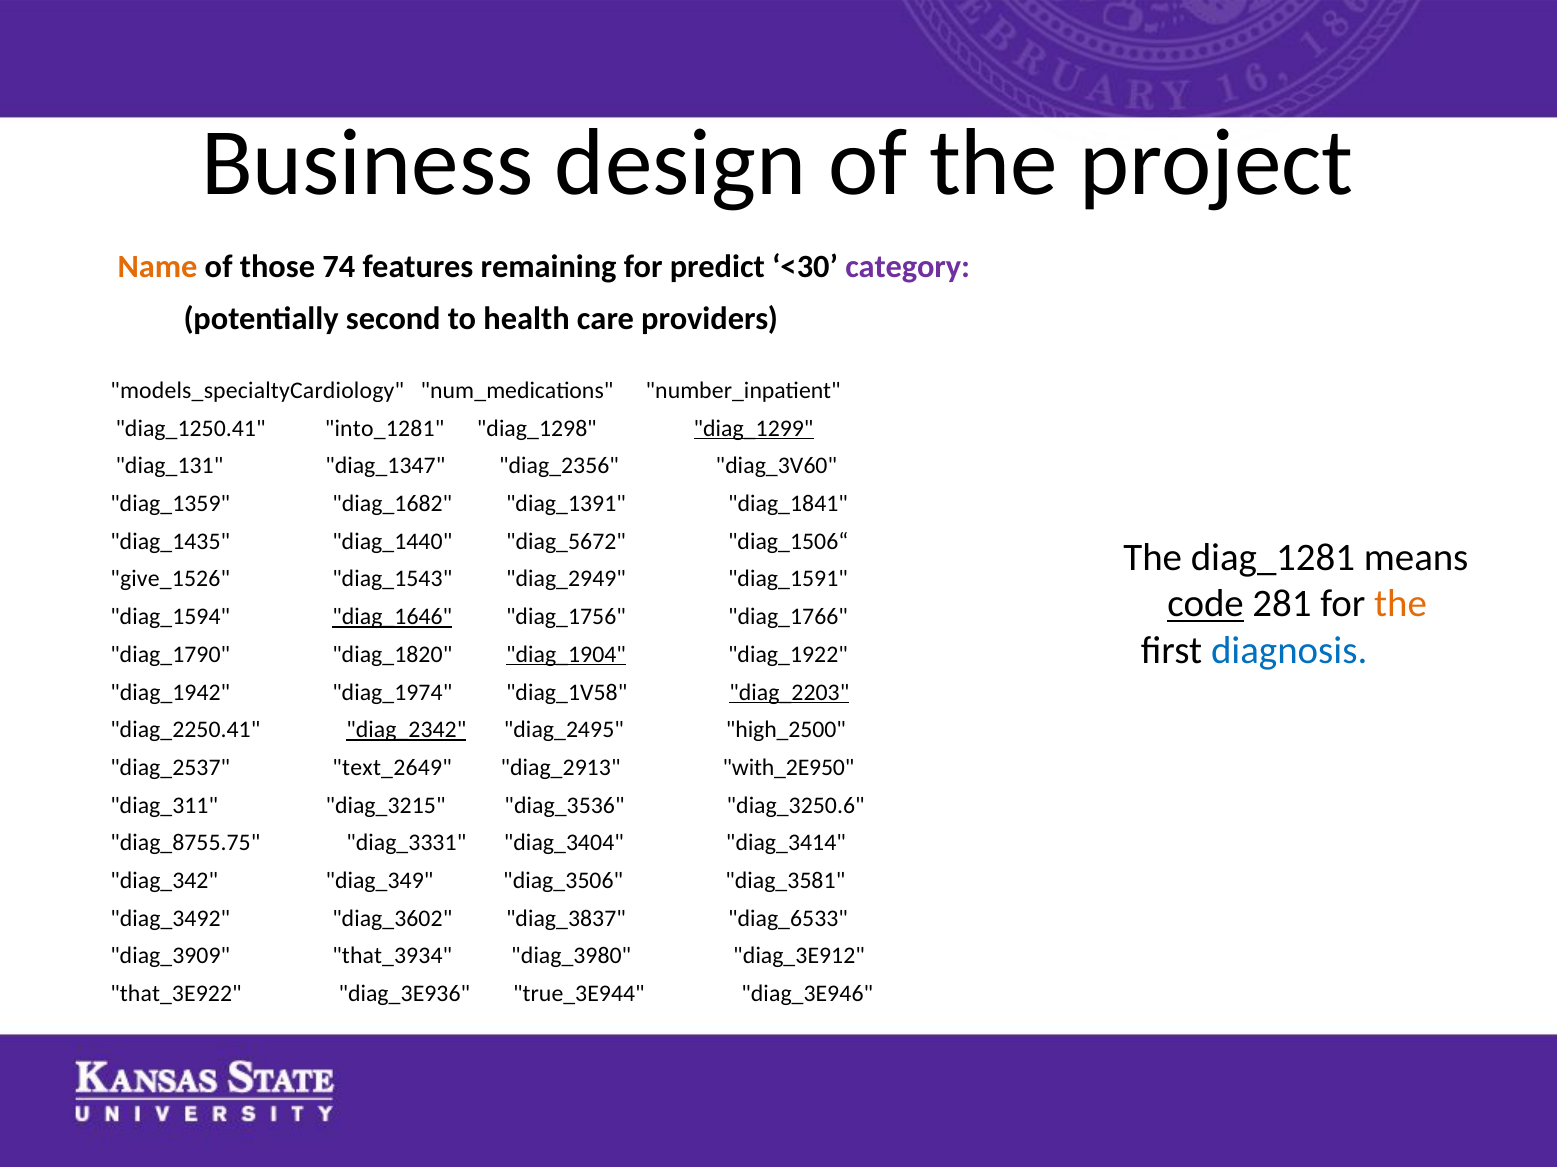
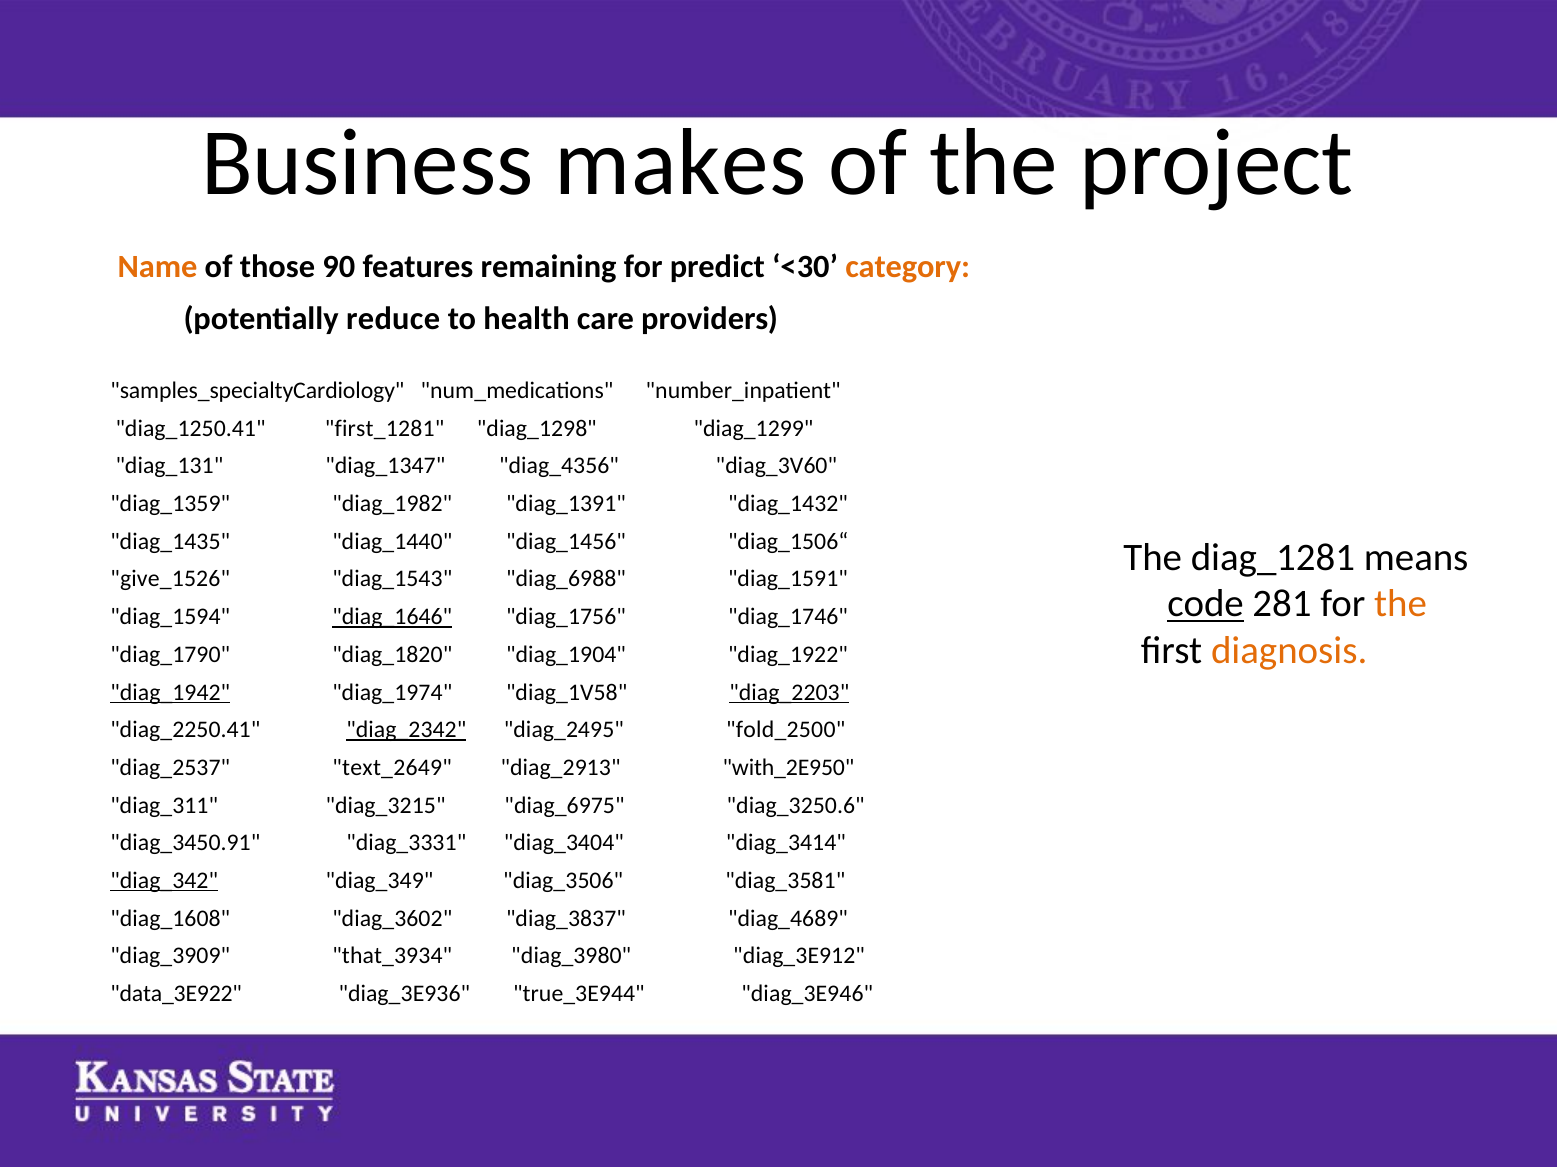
design: design -> makes (681, 163)
74: 74 -> 90 (339, 267)
category colour: purple -> orange (908, 267)
second: second -> reduce (393, 319)
models_specialtyCardiology: models_specialtyCardiology -> samples_specialtyCardiology (257, 391)
into_1281: into_1281 -> first_1281 (385, 429)
diag_1299 underline: present -> none (754, 429)
diag_2356: diag_2356 -> diag_4356 (559, 466)
diag_1682: diag_1682 -> diag_1982 (392, 504)
diag_1841: diag_1841 -> diag_1432 (788, 504)
diag_5672: diag_5672 -> diag_1456 (566, 542)
diag_2949: diag_2949 -> diag_6988 (566, 580)
diag_1766: diag_1766 -> diag_1746 (788, 617)
diagnosis colour: blue -> orange (1289, 651)
diag_1904 underline: present -> none (566, 655)
diag_1942 underline: none -> present (170, 693)
high_2500: high_2500 -> fold_2500 (786, 730)
diag_3536: diag_3536 -> diag_6975 (565, 806)
diag_8755.75: diag_8755.75 -> diag_3450.91 (185, 843)
diag_342 underline: none -> present (164, 881)
diag_3492: diag_3492 -> diag_1608 (170, 919)
diag_6533: diag_6533 -> diag_4689 (788, 919)
that_3E922: that_3E922 -> data_3E922 (176, 994)
